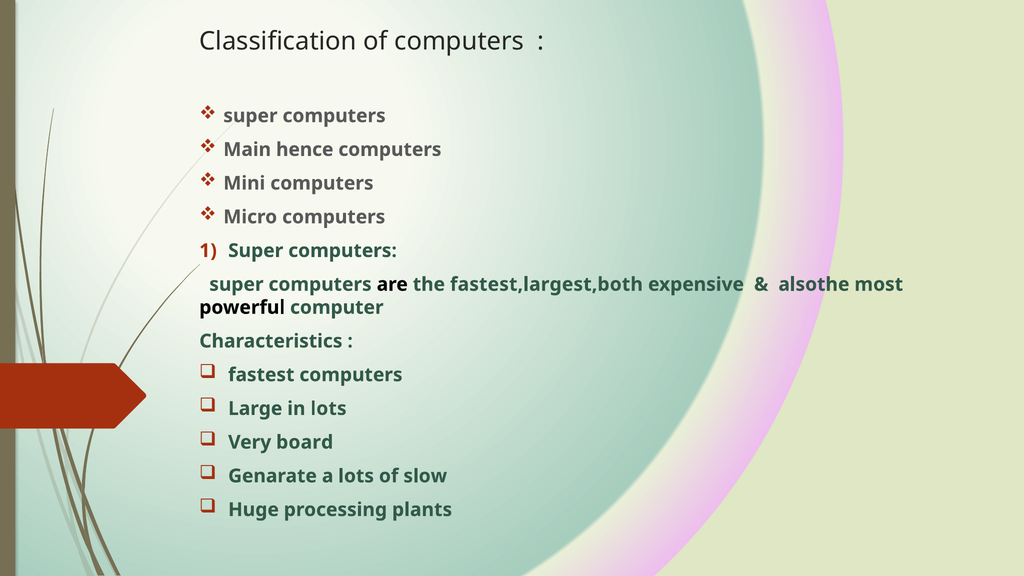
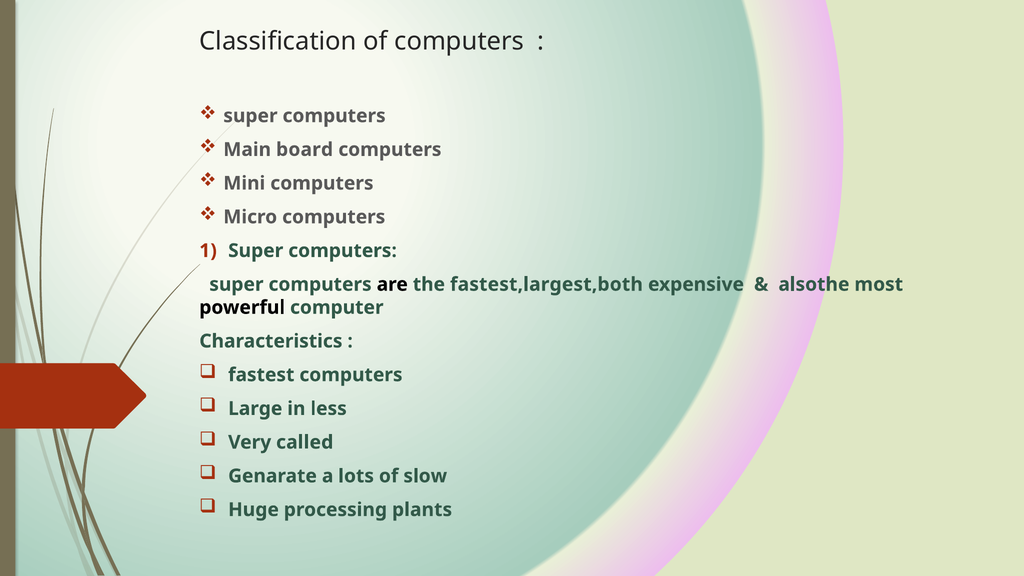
hence: hence -> board (305, 150)
in lots: lots -> less (329, 409)
board: board -> called (305, 442)
